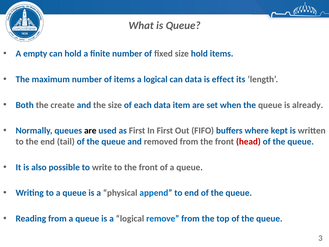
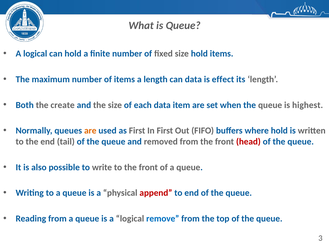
empty: empty -> logical (35, 54)
items a logical: logical -> length (156, 79)
already: already -> highest (308, 105)
are colour: black -> orange (90, 131)
where kept: kept -> hold (279, 131)
append colour: blue -> red (156, 193)
